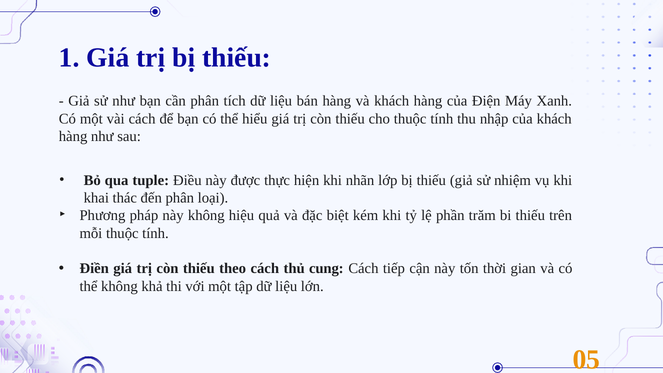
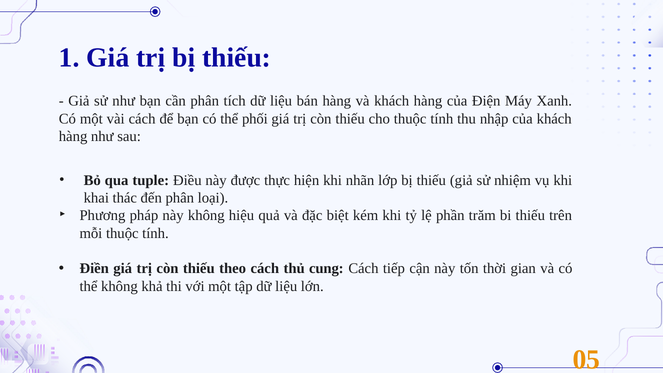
hiểu: hiểu -> phối (255, 119)
